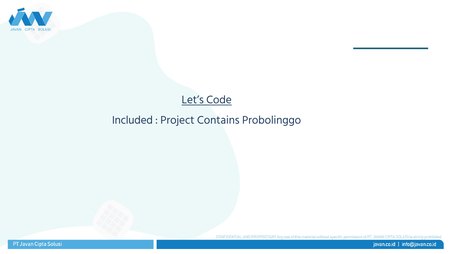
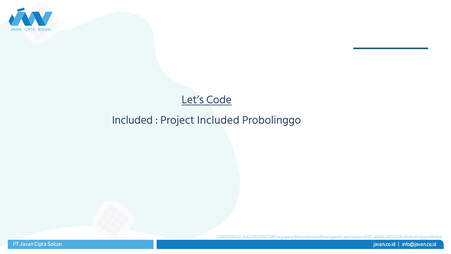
Project Contains: Contains -> Included (218, 120)
